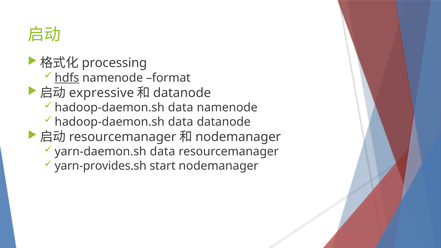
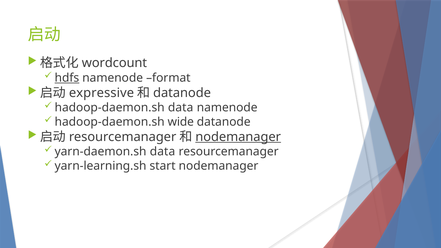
processing: processing -> wordcount (114, 63)
data: data -> wide (181, 122)
nodemanager underline: none -> present (238, 137)
yarn-provides.sh: yarn-provides.sh -> yarn-learning.sh (101, 166)
